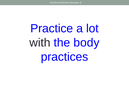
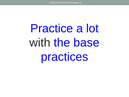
body: body -> base (86, 43)
